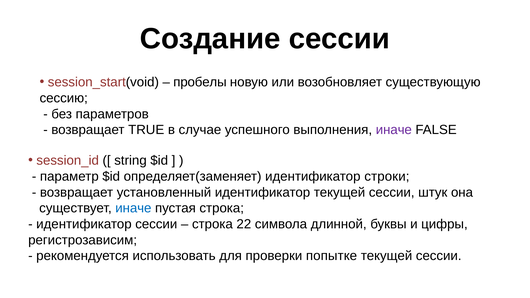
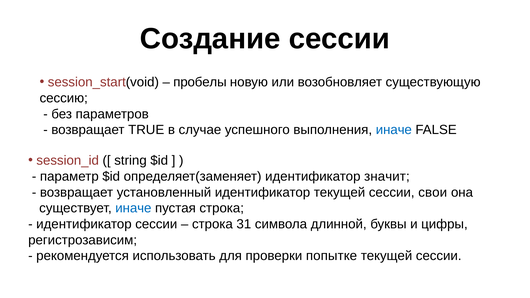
иначе colour: purple -> blue (394, 130)
строки: строки -> значит (387, 176)
штук: штук -> свои (433, 192)
22: 22 -> 31 (244, 224)
